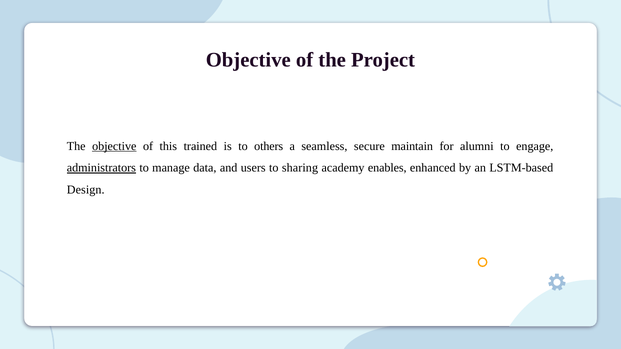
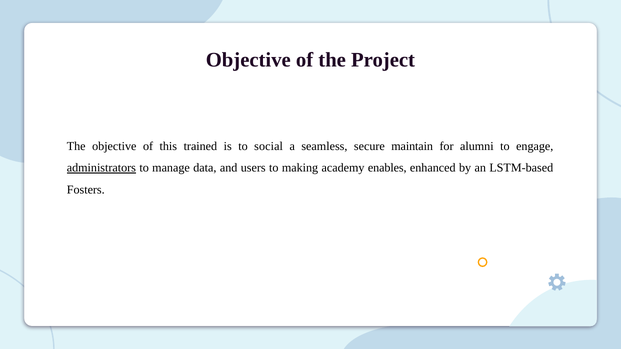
objective underline: present -> none (114, 146)
others: others -> social (269, 146)
sharing: sharing -> making (300, 168)
Design: Design -> Fosters (86, 190)
